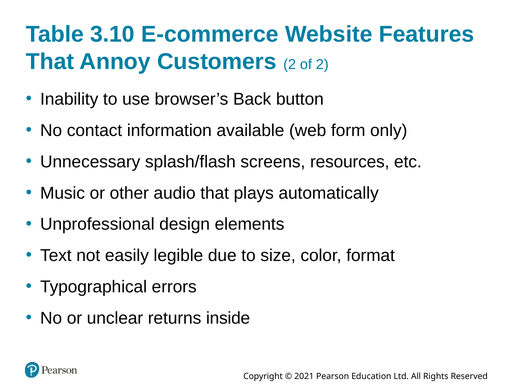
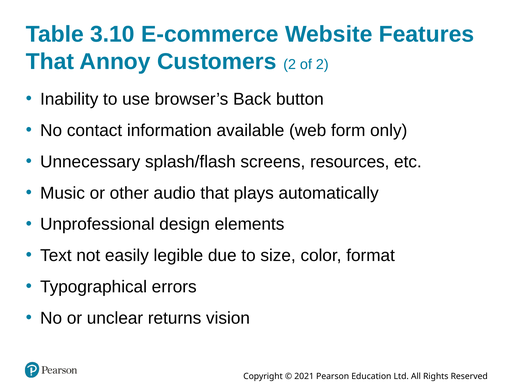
inside: inside -> vision (228, 318)
